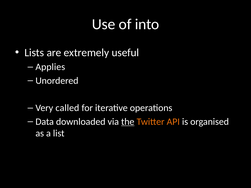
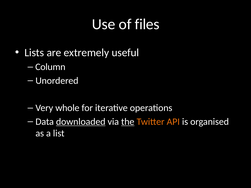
into: into -> files (147, 24)
Applies: Applies -> Column (50, 67)
called: called -> whole (67, 108)
downloaded underline: none -> present (81, 122)
